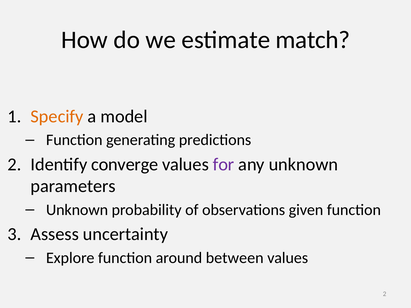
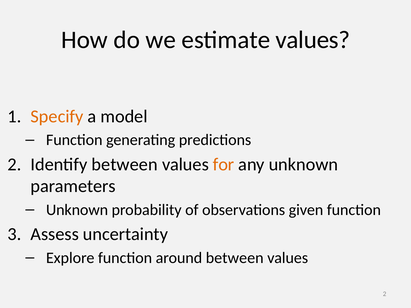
estimate match: match -> values (313, 40)
Identify converge: converge -> between (125, 164)
for colour: purple -> orange (224, 164)
